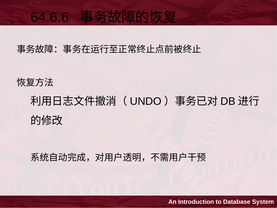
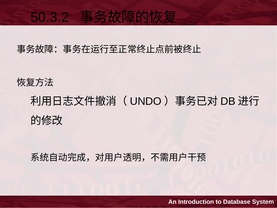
64.6.6: 64.6.6 -> 50.3.2 (50, 17)
